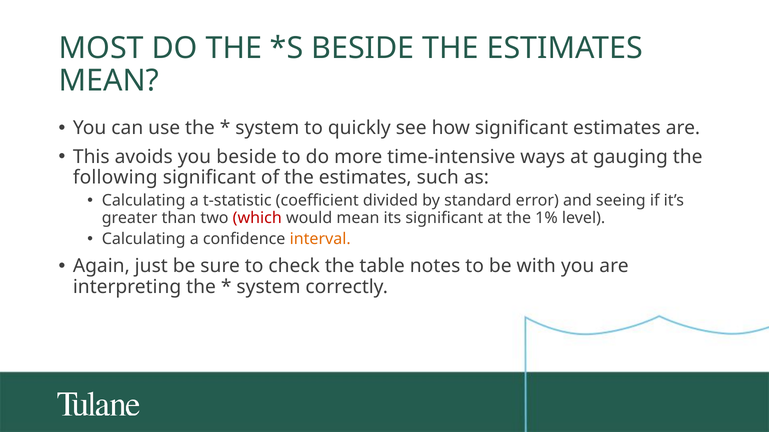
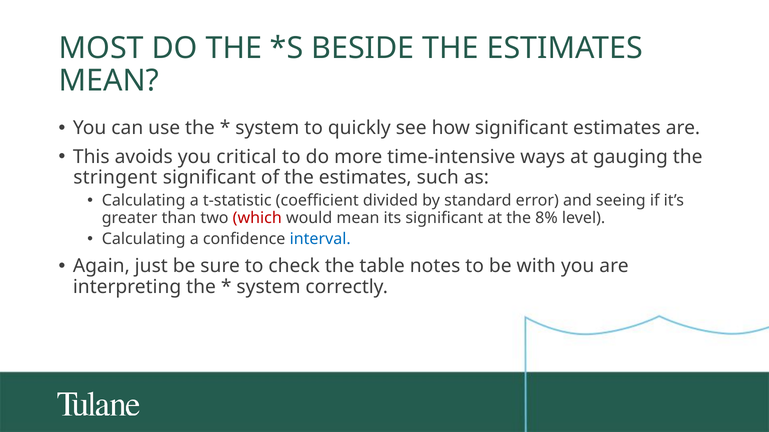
you beside: beside -> critical (247, 157)
following: following -> stringent (115, 178)
1%: 1% -> 8% (547, 218)
interval colour: orange -> blue (320, 239)
